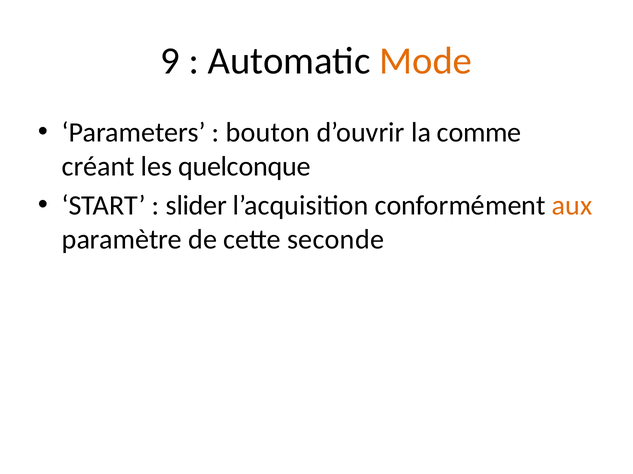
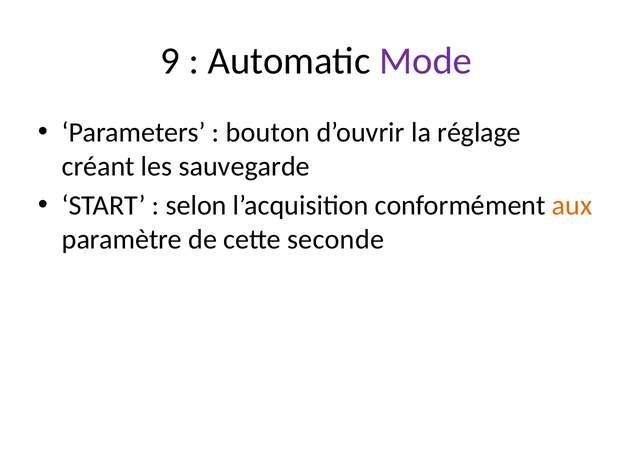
Mode colour: orange -> purple (426, 61)
comme: comme -> réglage (479, 133)
quelconque: quelconque -> sauvegarde (244, 167)
slider: slider -> selon (196, 206)
